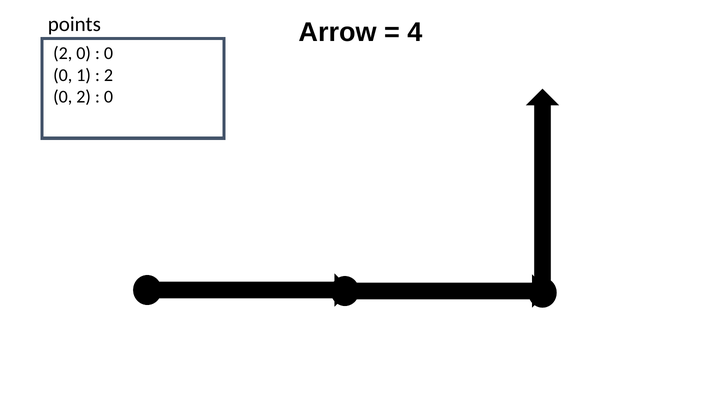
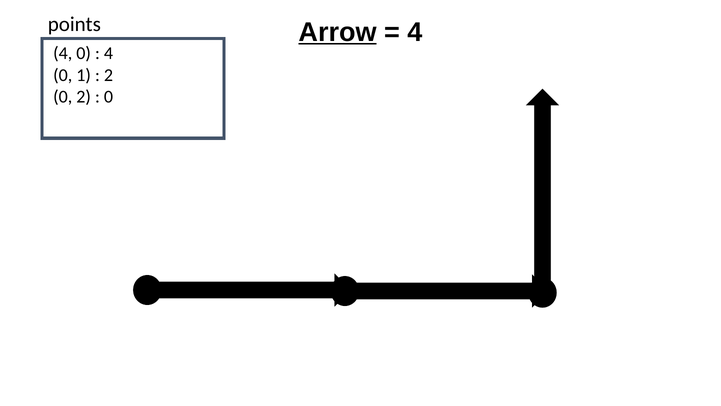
Arrow underline: none -> present (338, 32)
2: 2 -> 4 (63, 53)
0: 0 -> 4 (108, 53)
